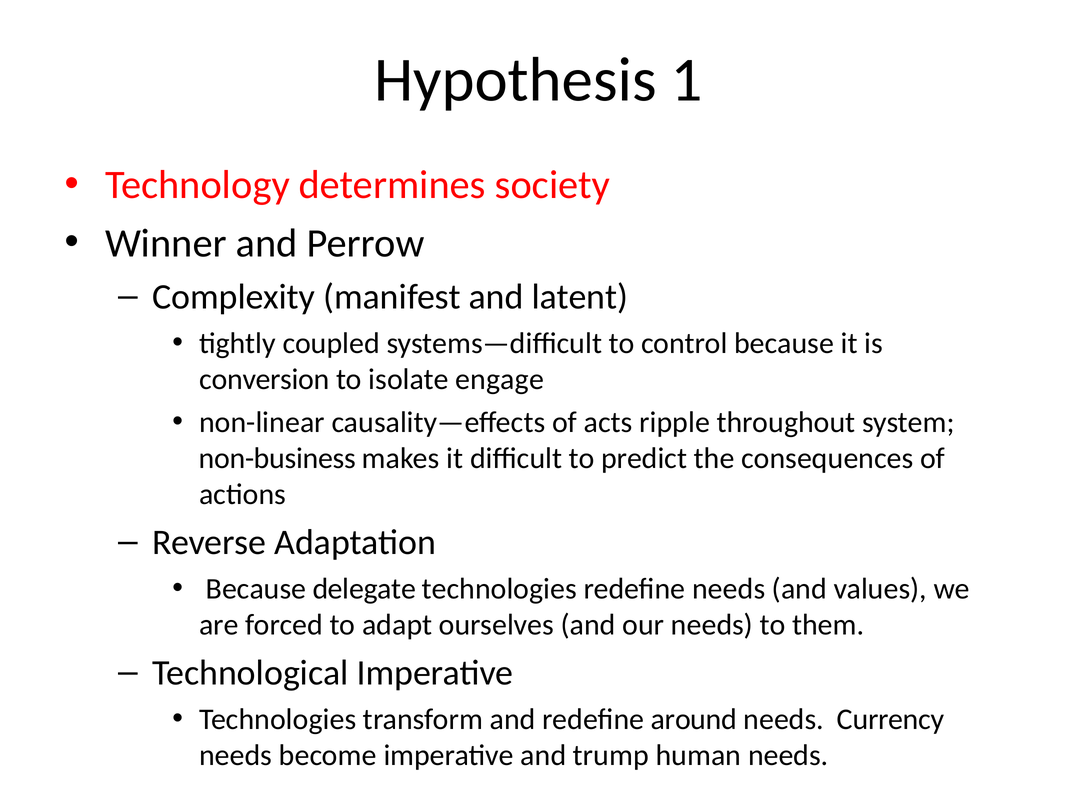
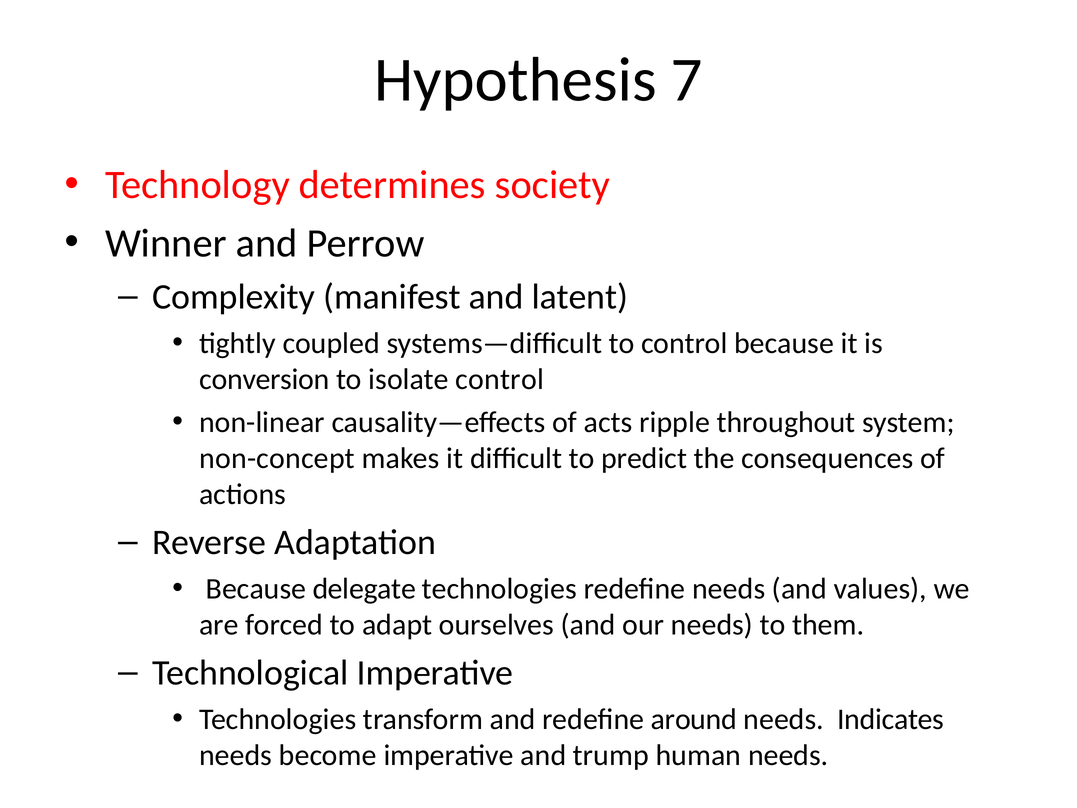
1: 1 -> 7 (687, 80)
isolate engage: engage -> control (500, 379)
non-business: non-business -> non-concept (277, 458)
Currency: Currency -> Indicates (891, 719)
